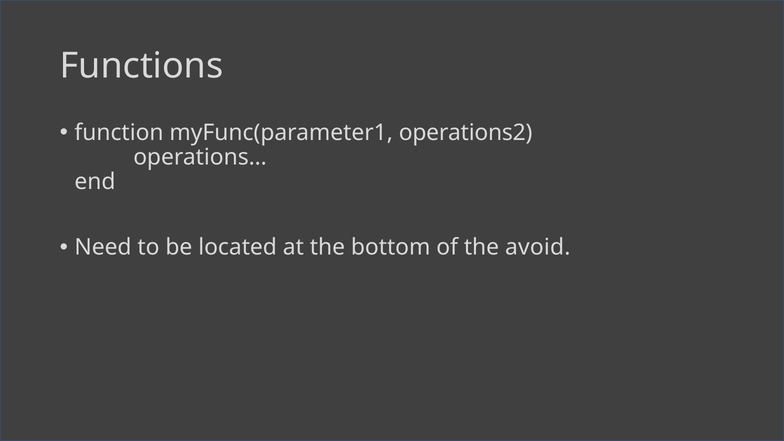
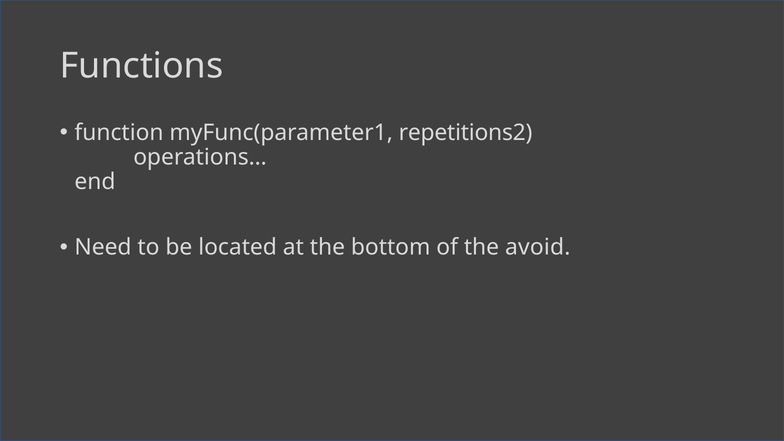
operations2: operations2 -> repetitions2 (466, 133)
